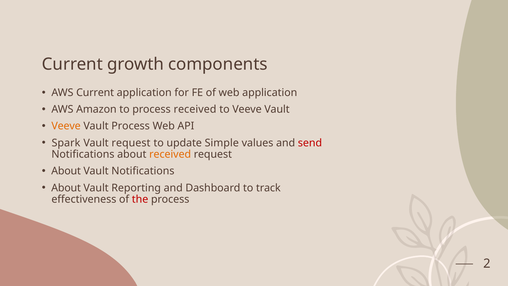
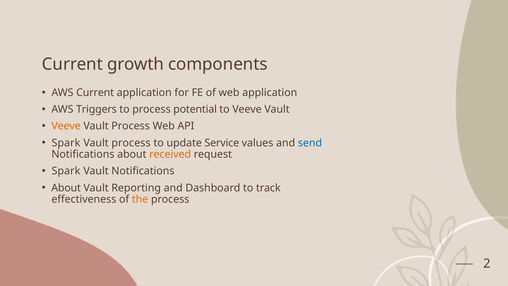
Amazon: Amazon -> Triggers (96, 109)
process received: received -> potential (195, 109)
request: request -> process (131, 143)
Simple: Simple -> Service (222, 143)
send colour: red -> blue (310, 143)
About: About -> Spark (66, 171)
the colour: red -> orange (140, 199)
